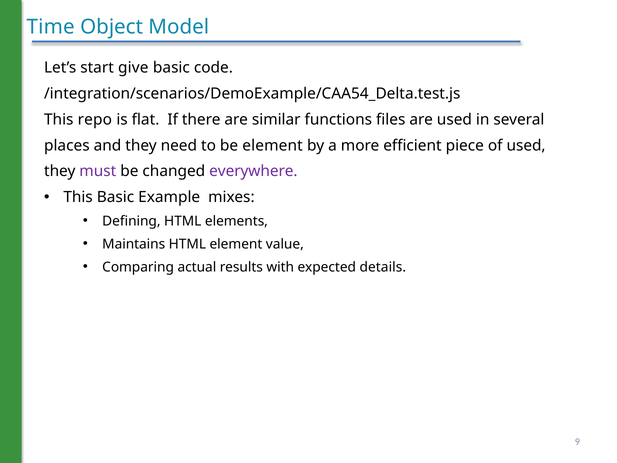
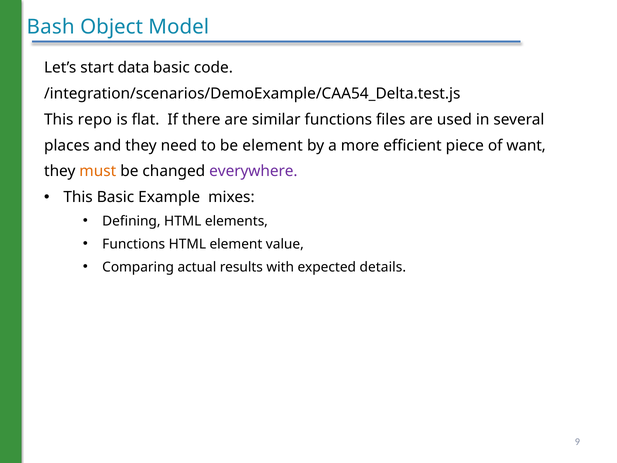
Time: Time -> Bash (51, 27)
give: give -> data (133, 68)
of used: used -> want (526, 145)
must colour: purple -> orange (98, 171)
Maintains: Maintains -> Functions (134, 244)
